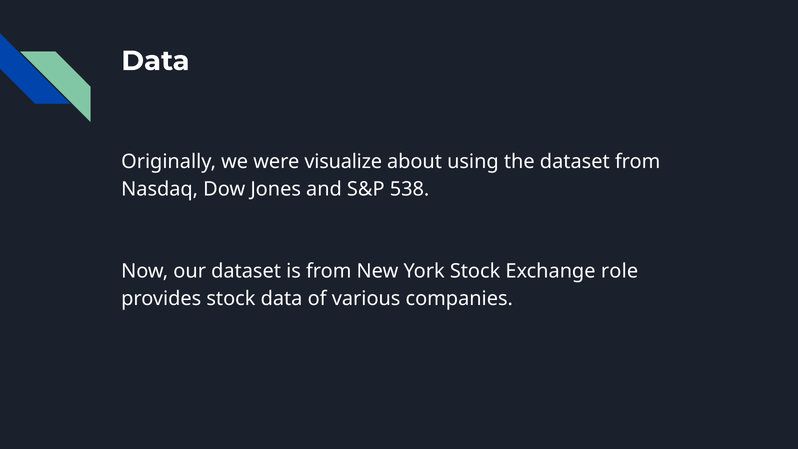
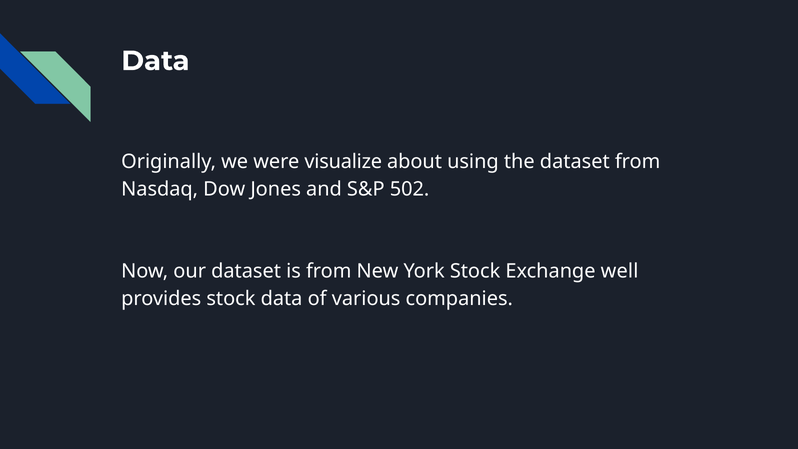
538: 538 -> 502 (410, 189)
role: role -> well (620, 271)
